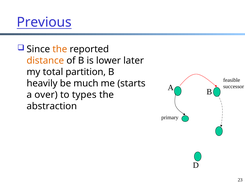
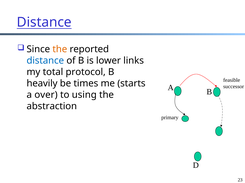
Previous: Previous -> Distance (44, 22)
distance colour: orange -> blue (45, 61)
later: later -> links (134, 61)
partition: partition -> protocol (86, 72)
much: much -> times (86, 84)
types: types -> using (84, 95)
